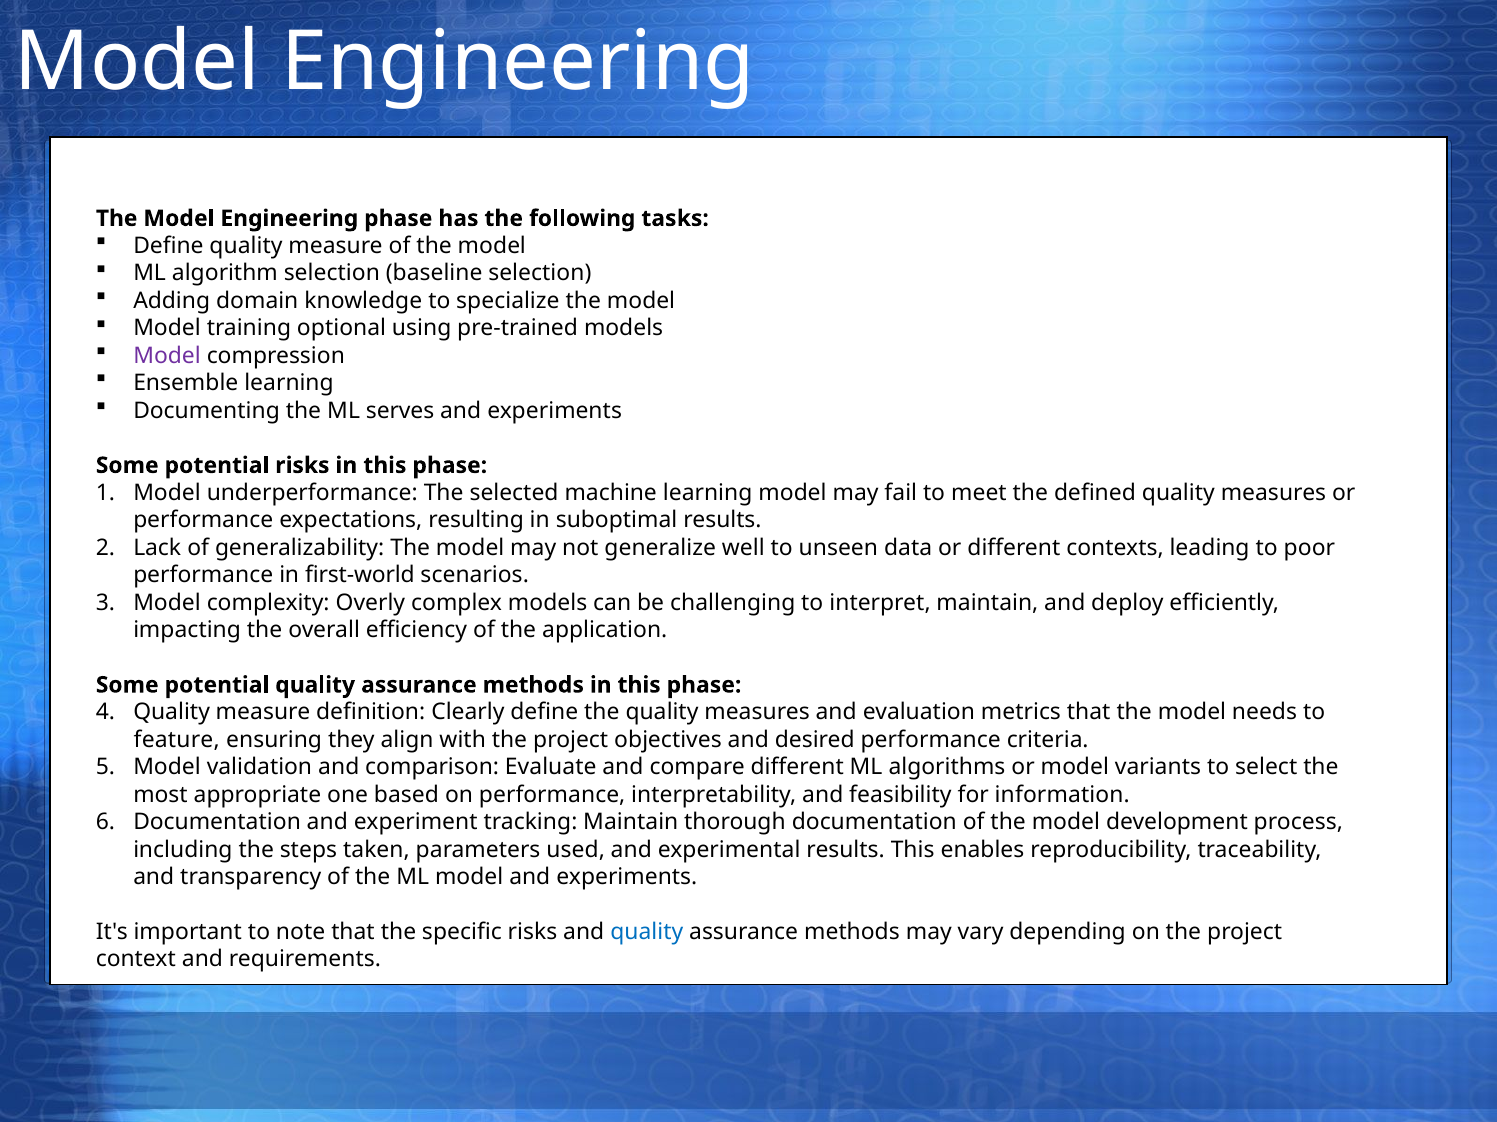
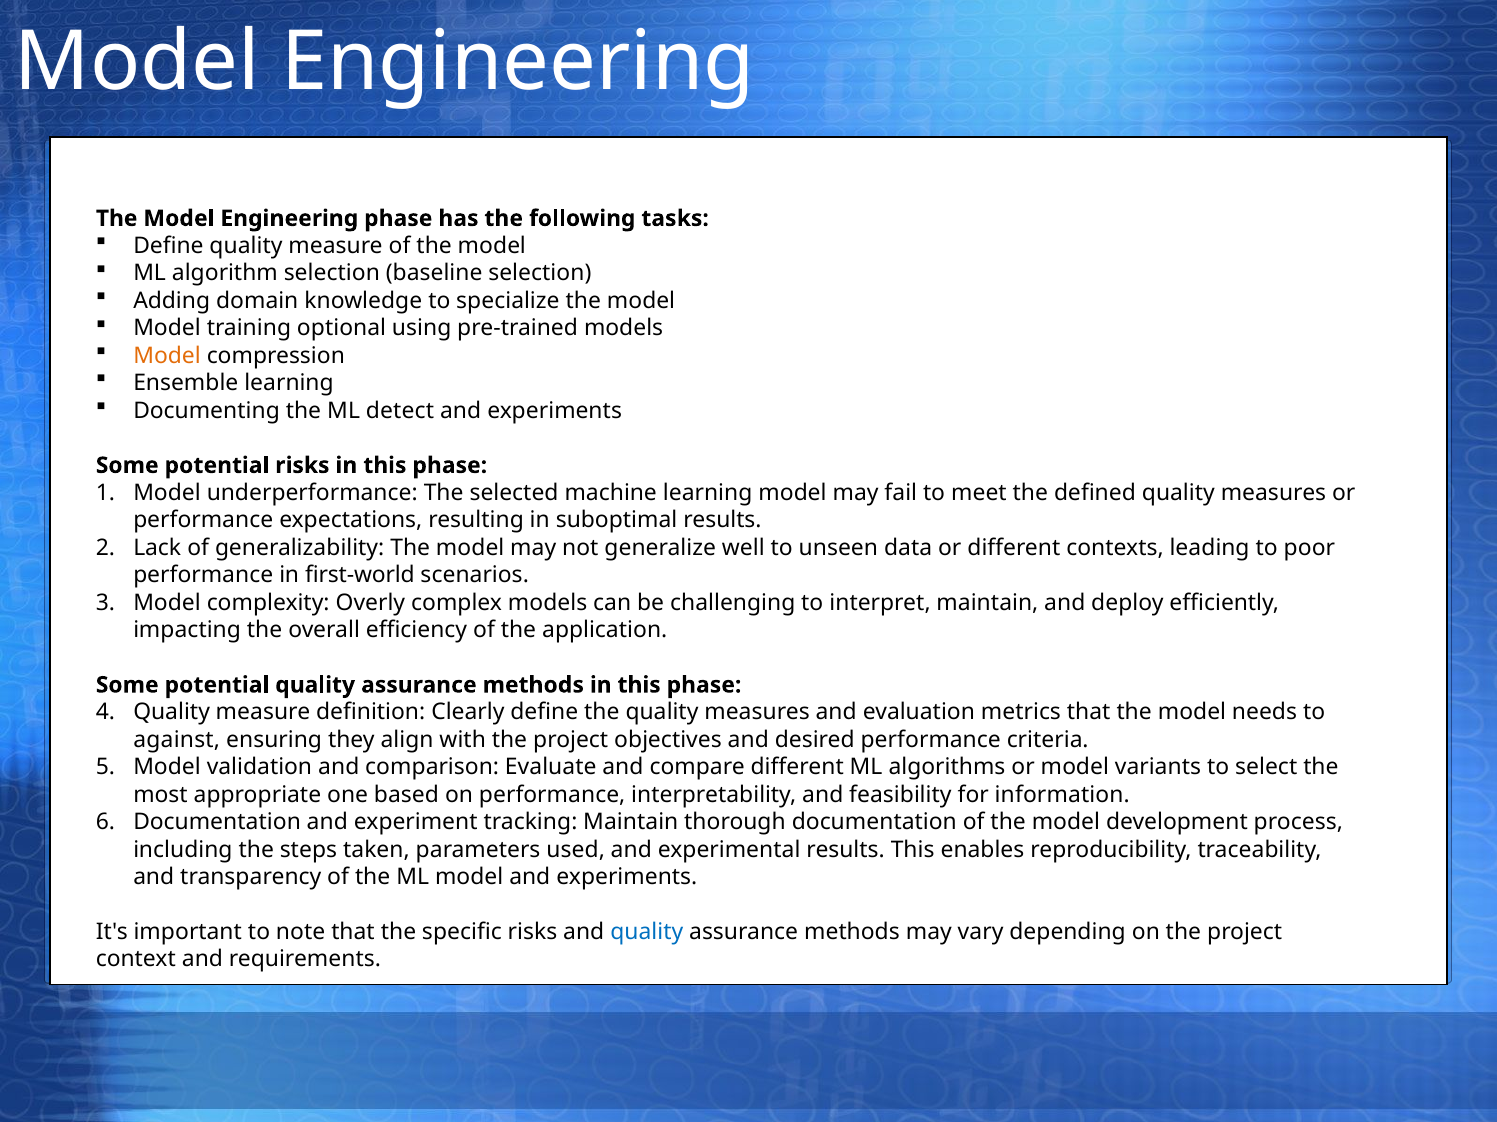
Model colour: purple -> orange (167, 356)
serves: serves -> detect (400, 411)
feature: feature -> against (177, 740)
